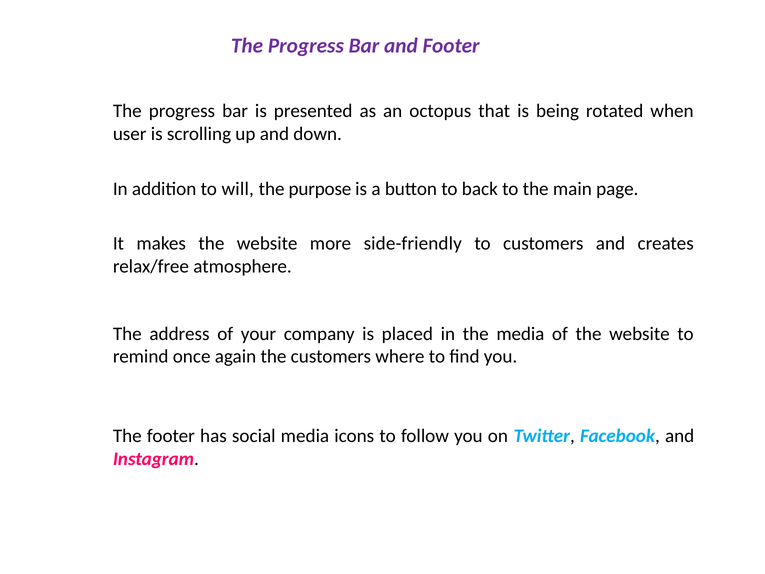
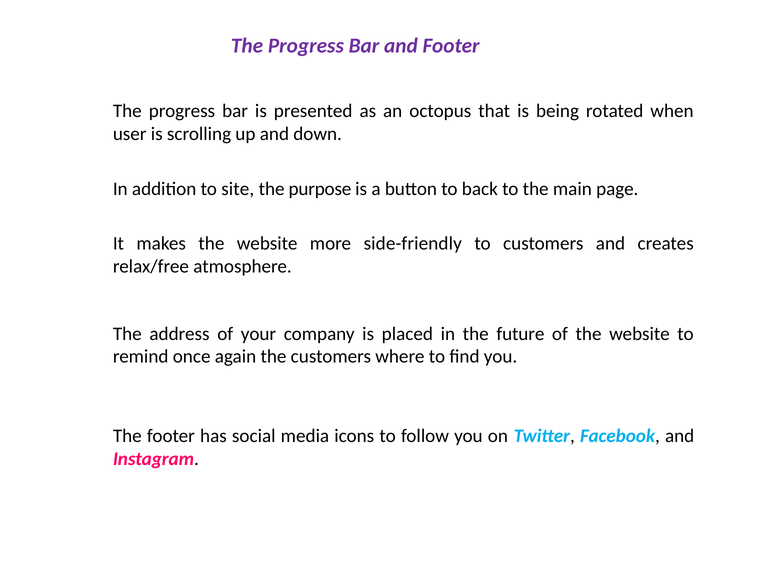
will: will -> site (238, 189)
the media: media -> future (520, 334)
